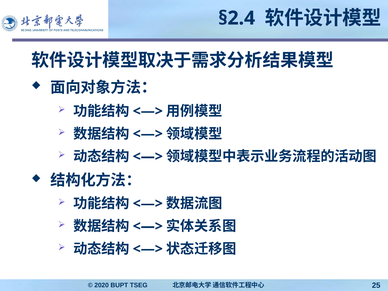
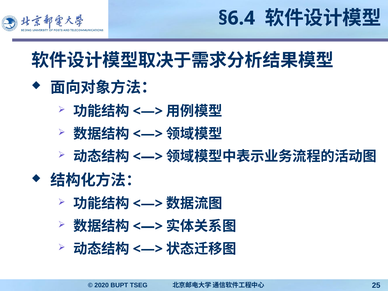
§2.4: §2.4 -> §6.4 (237, 18)
